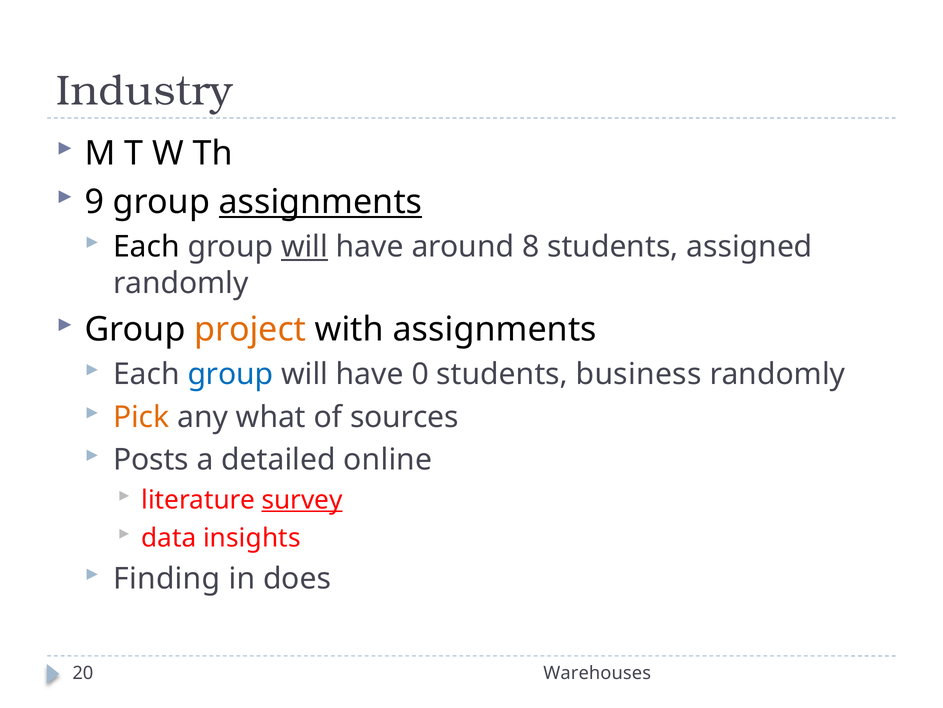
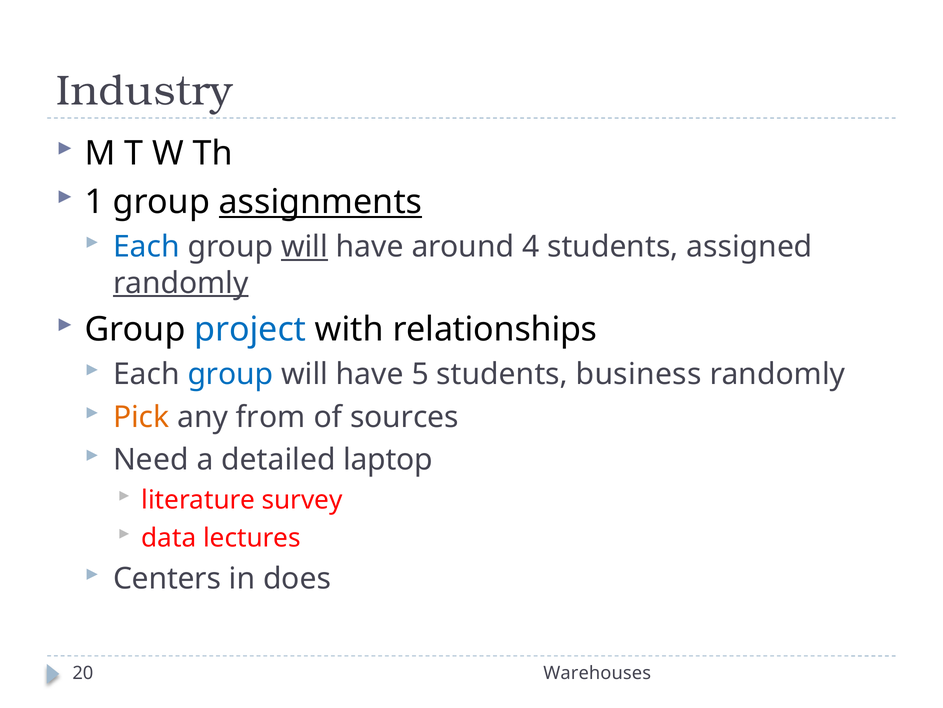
9: 9 -> 1 (94, 202)
Each colour: black -> blue (146, 247)
8: 8 -> 4 (531, 247)
randomly underline: none -> present (181, 283)
project colour: orange -> blue (250, 329)
with assignments: assignments -> relationships (495, 329)
0: 0 -> 5 (420, 374)
what: what -> from (271, 417)
Posts: Posts -> Need (151, 459)
online: online -> laptop (388, 459)
survey underline: present -> none (302, 499)
insights: insights -> lectures (252, 537)
Finding: Finding -> Centers (167, 578)
